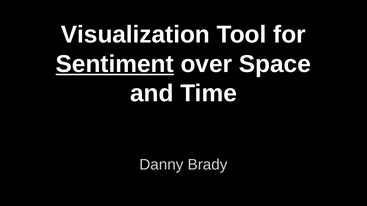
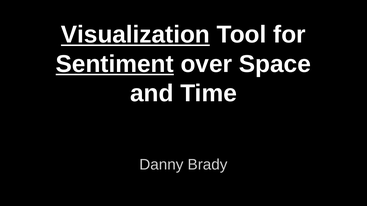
Visualization underline: none -> present (135, 35)
